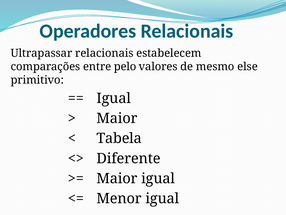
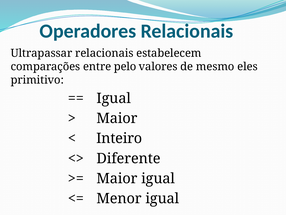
else: else -> eles (248, 66)
Tabela: Tabela -> Inteiro (119, 138)
